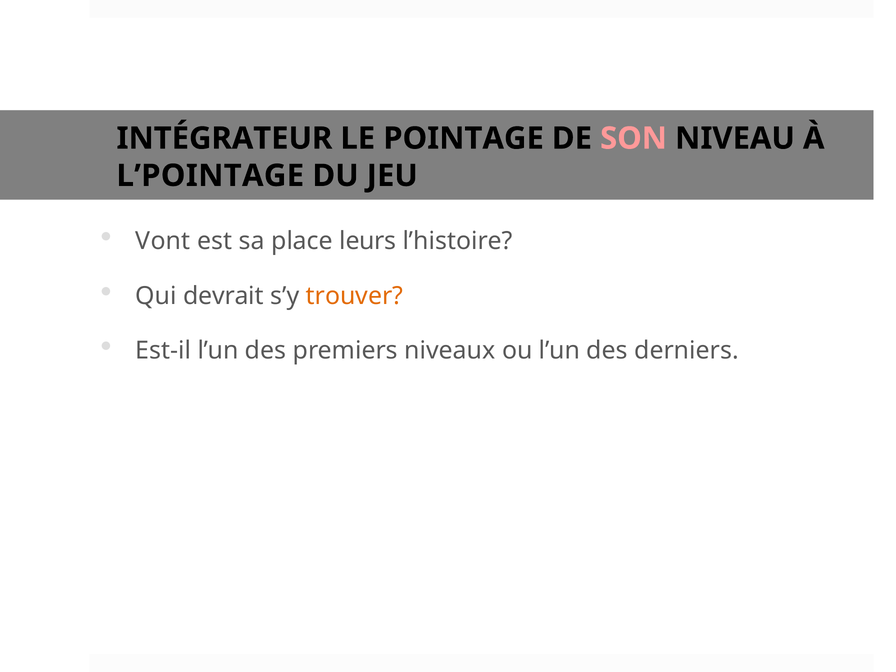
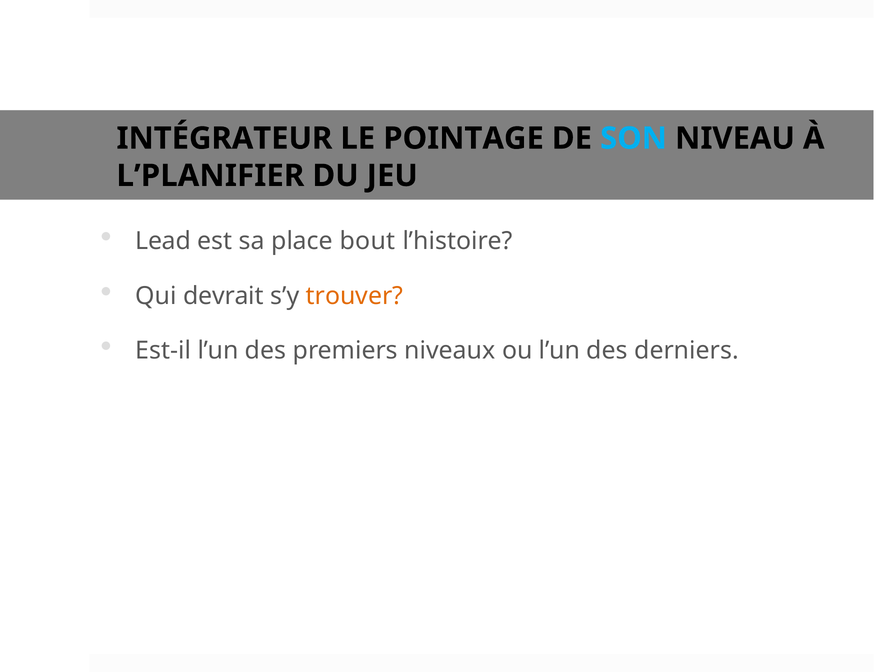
SON colour: pink -> light blue (634, 138)
L’POINTAGE: L’POINTAGE -> L’PLANIFIER (210, 176)
Vont: Vont -> Lead (163, 241)
leurs: leurs -> bout (368, 241)
